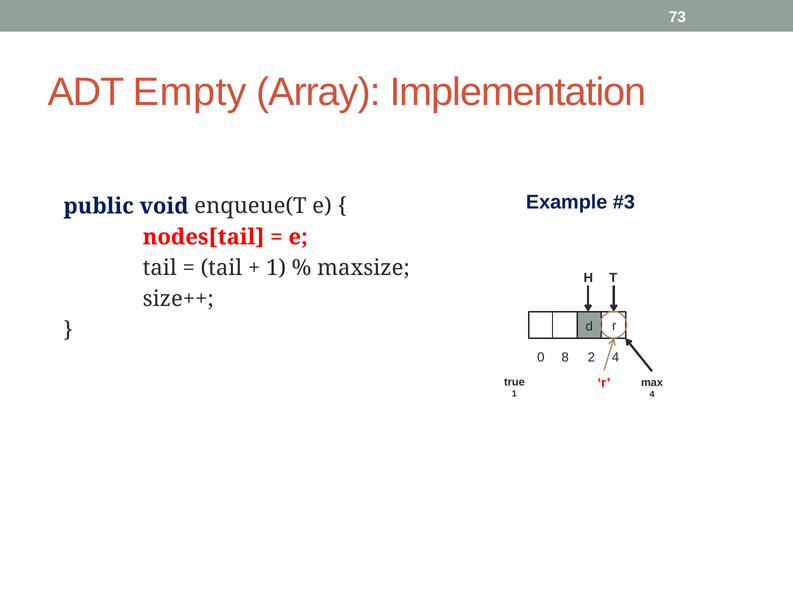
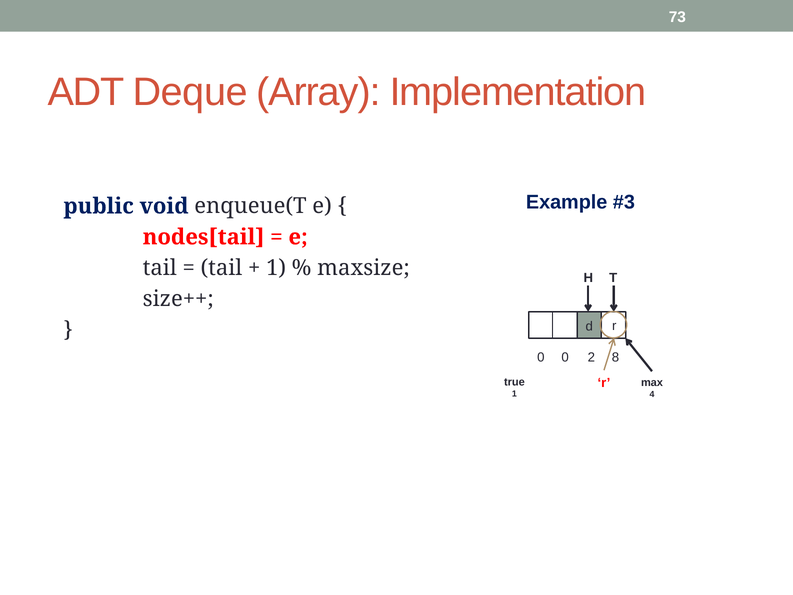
Empty: Empty -> Deque (190, 92)
0 8: 8 -> 0 (565, 357)
2 4: 4 -> 8 (616, 357)
